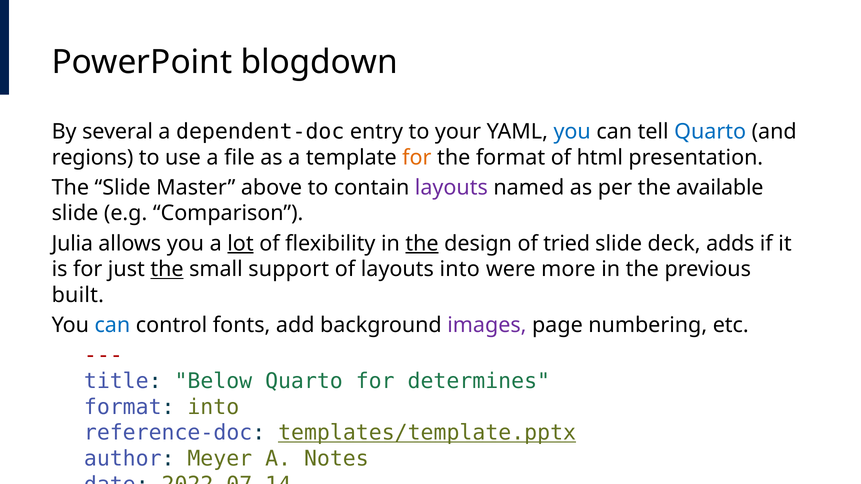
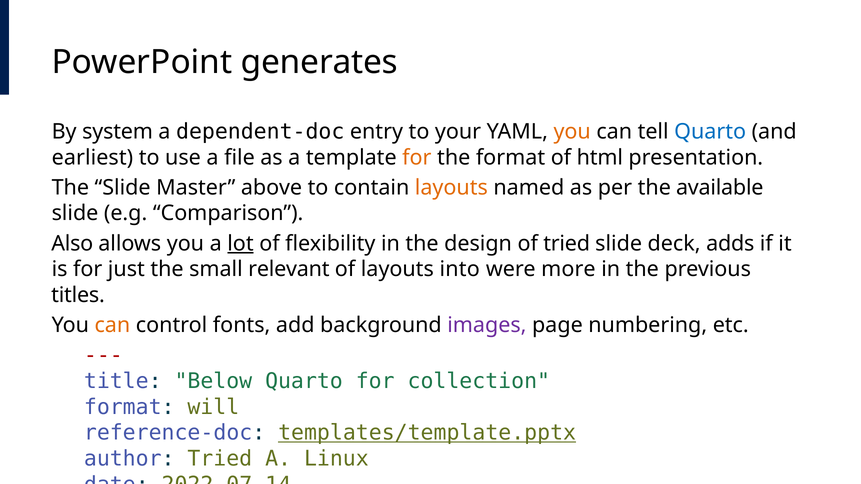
blogdown: blogdown -> generates (319, 62)
several: several -> system (118, 132)
you colour: blue -> orange (572, 132)
regions: regions -> earliest (92, 158)
layouts colour: purple -> orange (451, 188)
Julia: Julia -> Also (72, 244)
the underline: present -> none (422, 244)
the underline: present -> none (167, 270)
support: support -> relevant (289, 270)
built: built -> titles (78, 295)
can colour: blue -> orange (112, 325)
determines: determines -> collection (479, 381)
format into: into -> will (213, 407)
author Meyer: Meyer -> Tried (220, 459)
Notes: Notes -> Linux (336, 459)
